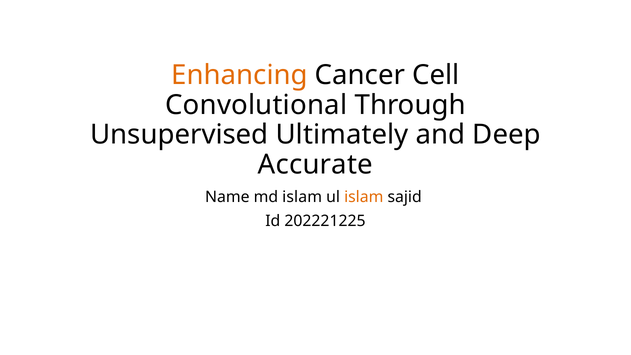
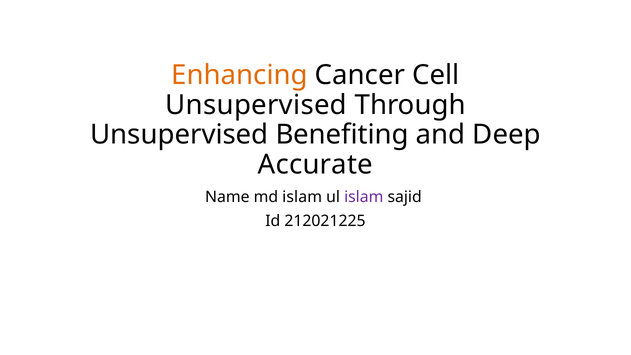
Convolutional: Convolutional -> Unsupervised (256, 105)
Ultimately: Ultimately -> Benefiting (342, 135)
islam colour: orange -> purple (364, 197)
202221225: 202221225 -> 212021225 (325, 221)
